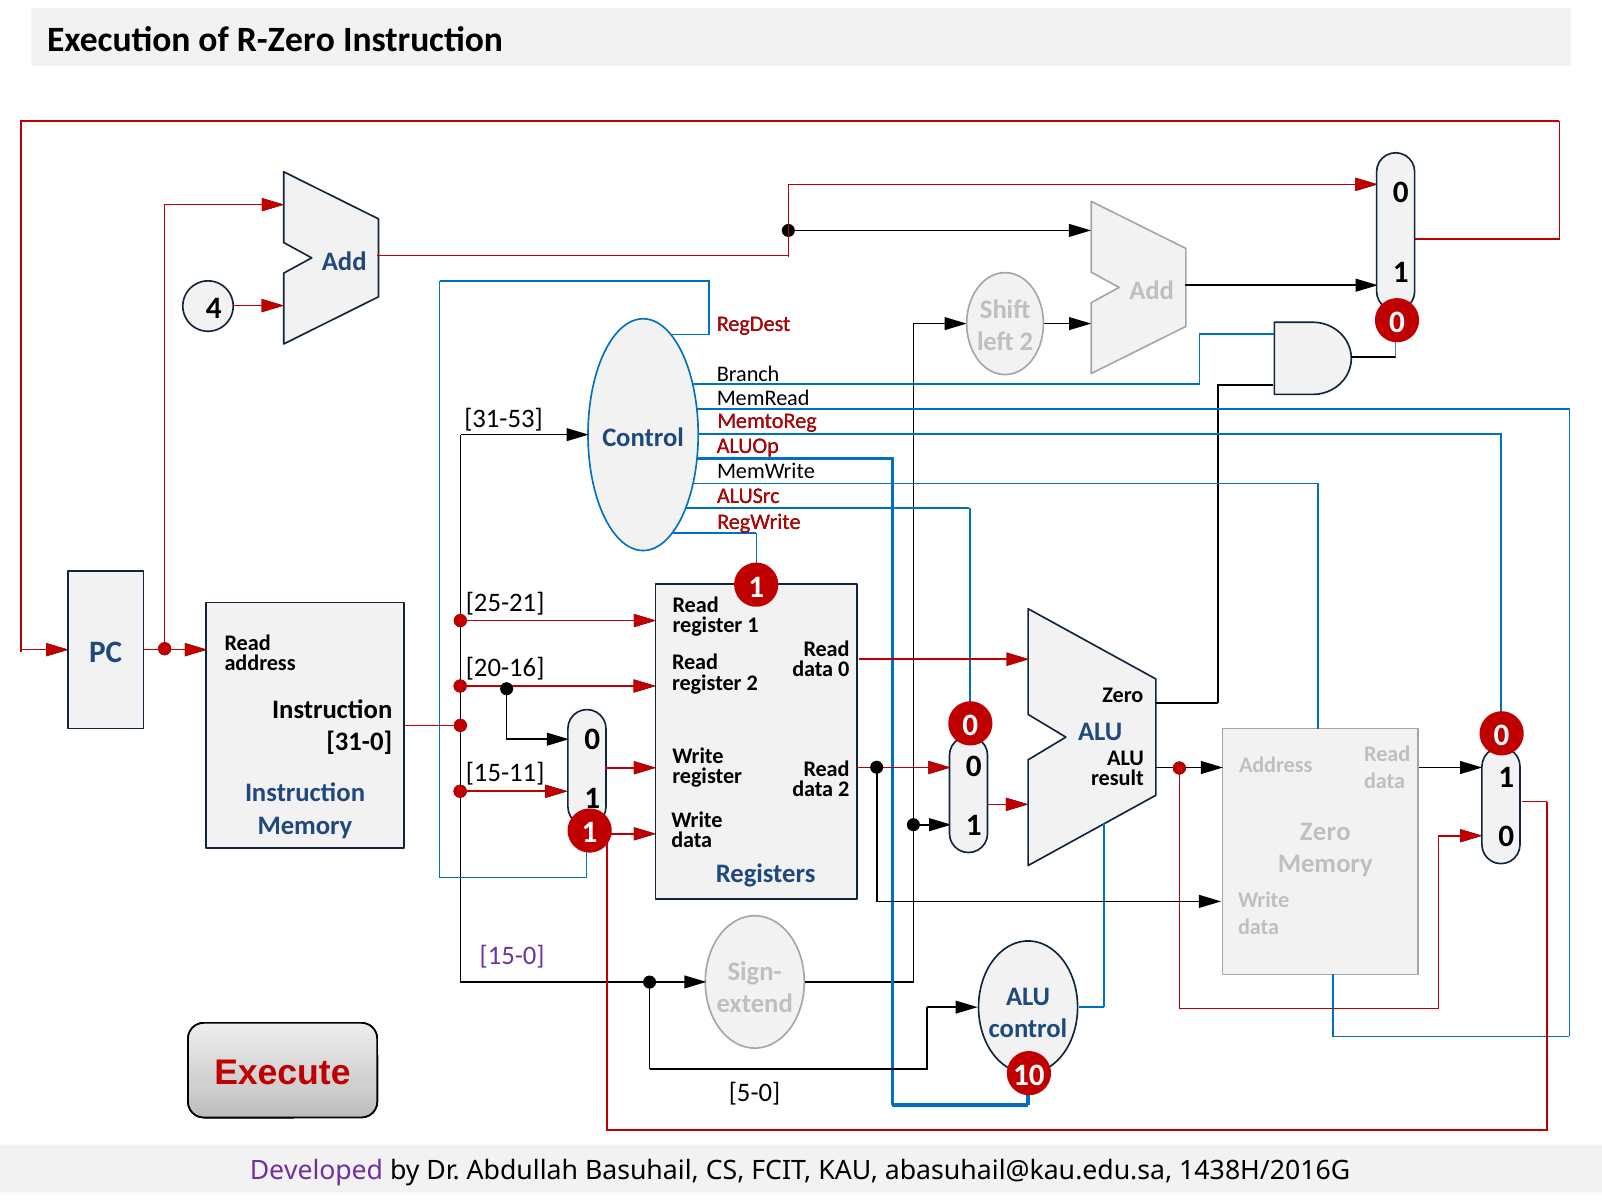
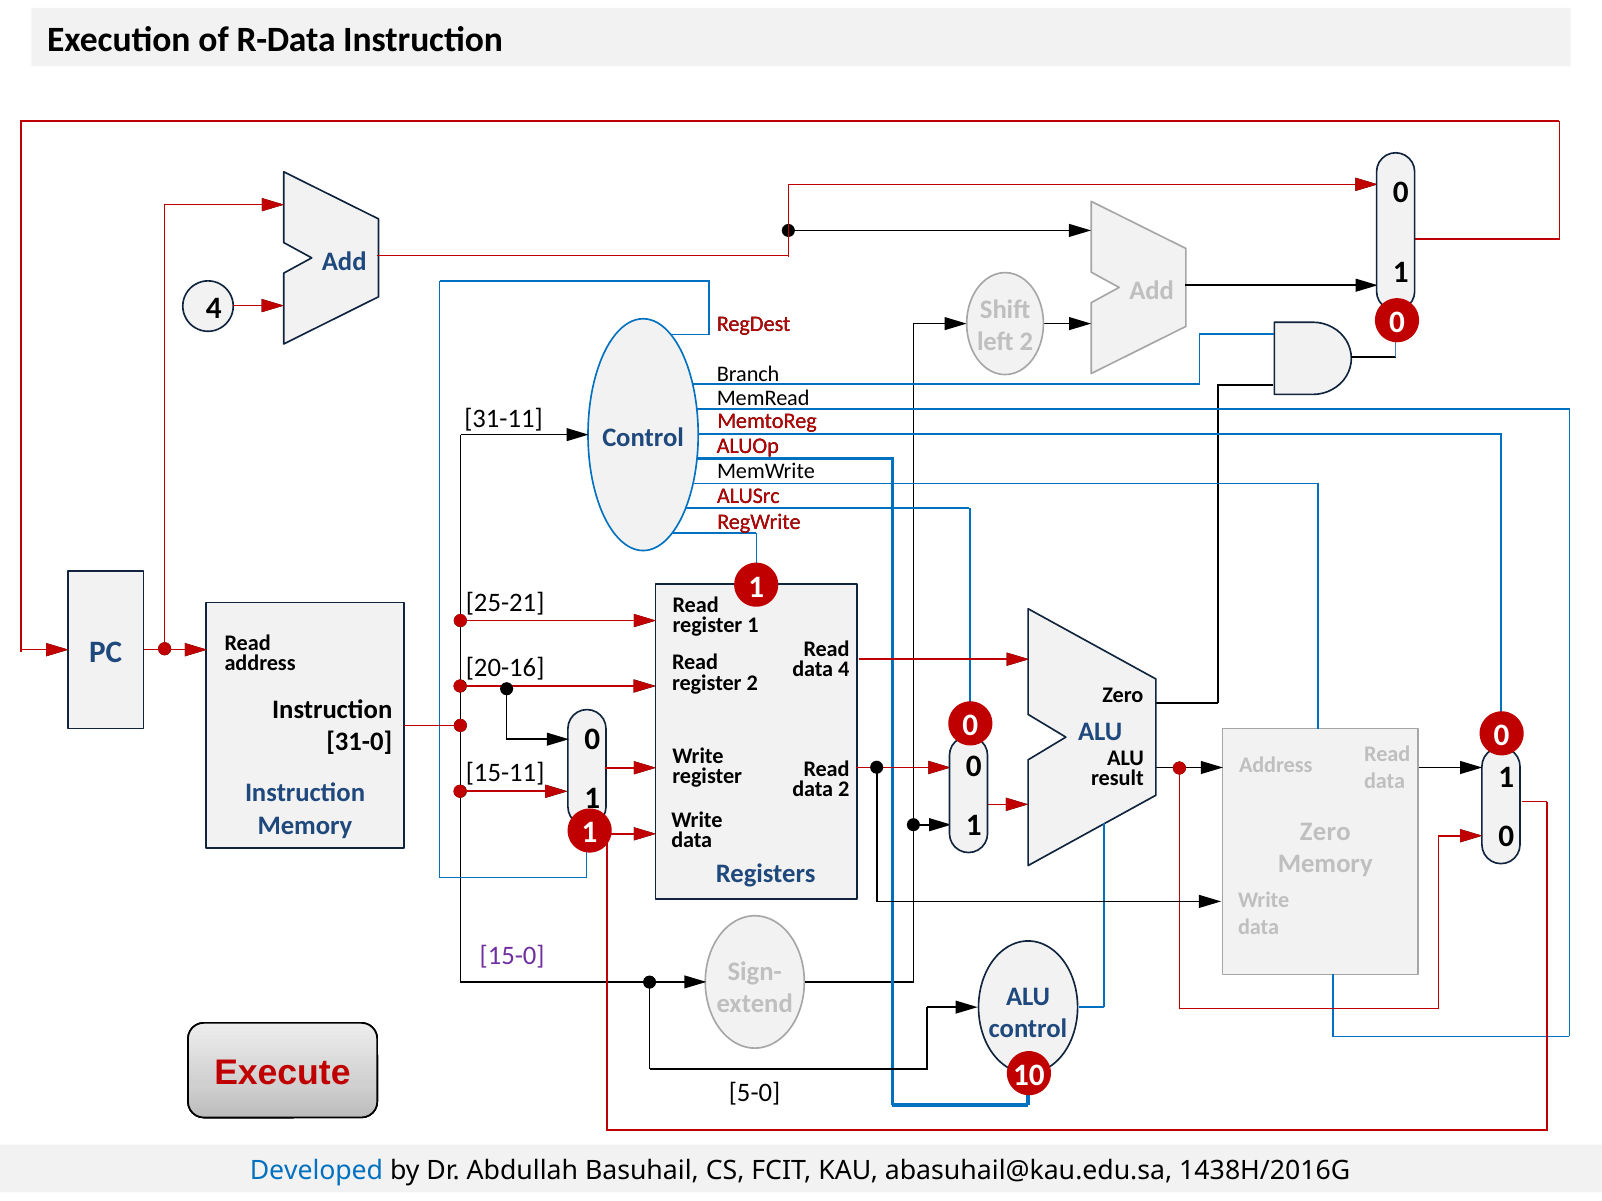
R-Zero: R-Zero -> R-Data (286, 40)
31-53: 31-53 -> 31-11 (504, 418)
data 0: 0 -> 4 (844, 669)
Developed colour: purple -> blue (316, 1171)
